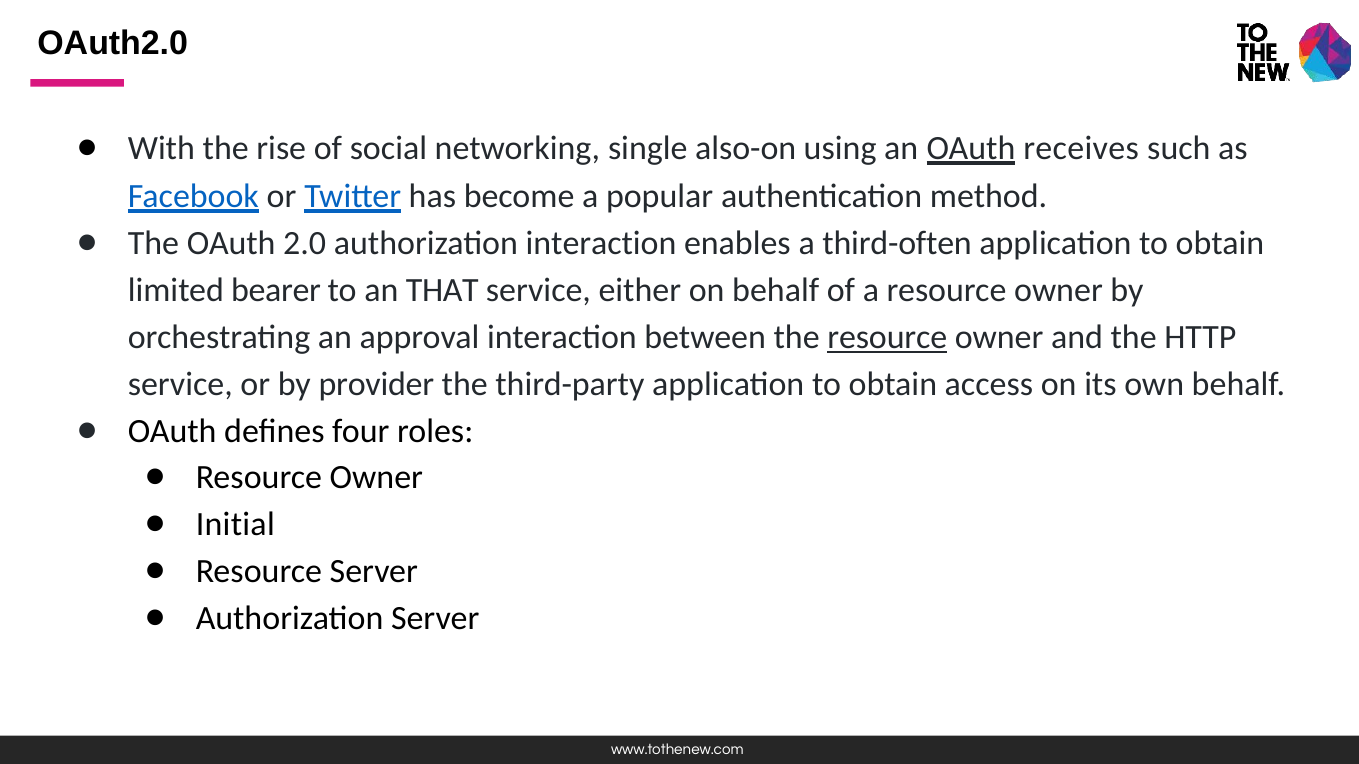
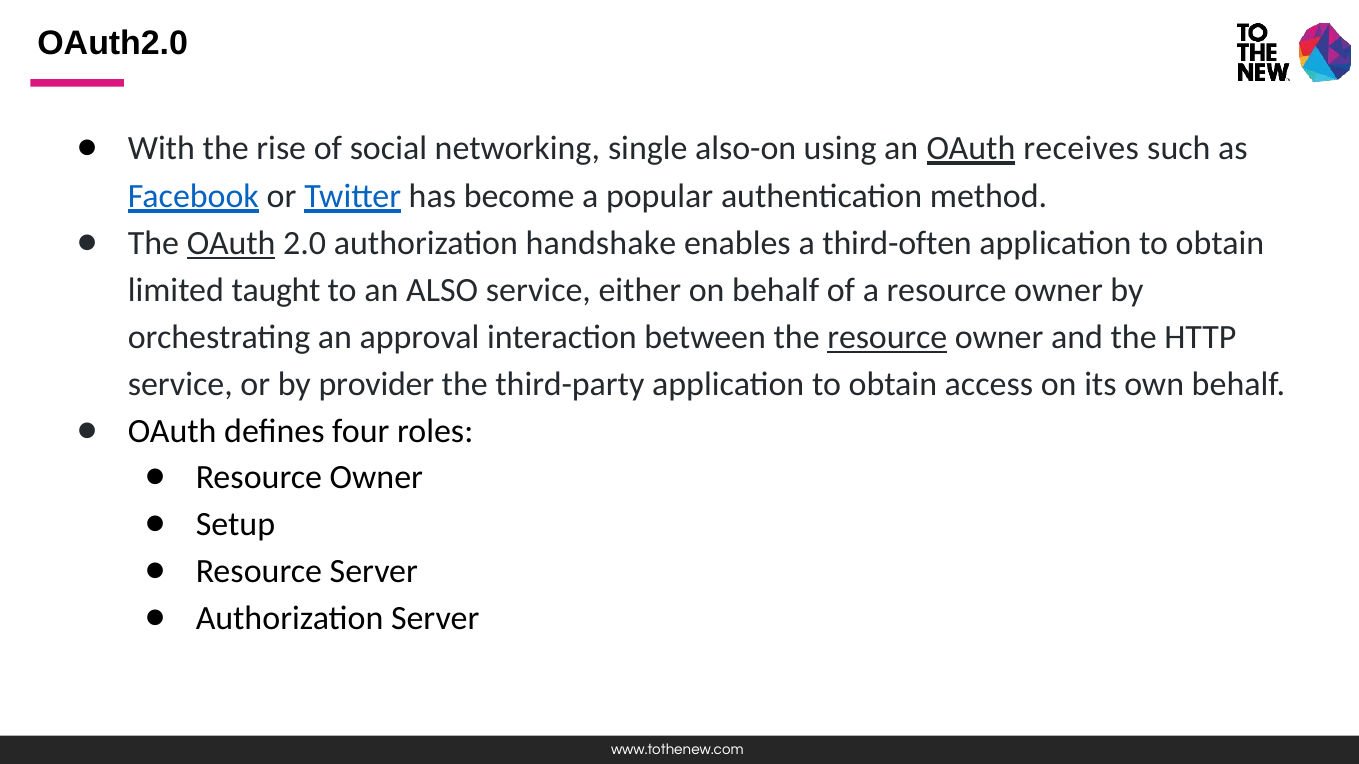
OAuth underline: none -> present (231, 244)
authorization interaction: interaction -> handshake (601, 244)
bearer: bearer -> taught (276, 291)
THAT: THAT -> ALSO (442, 291)
Initial: Initial -> Setup (235, 525)
